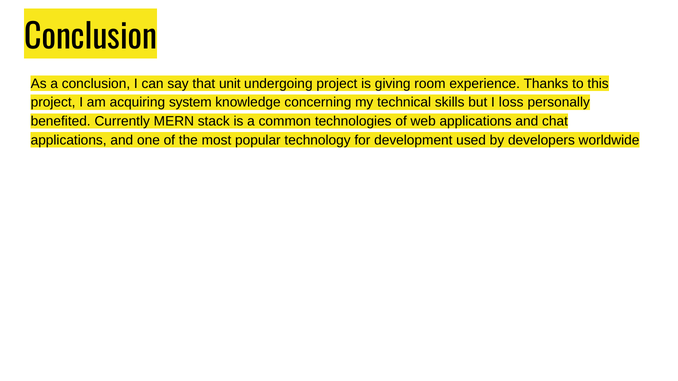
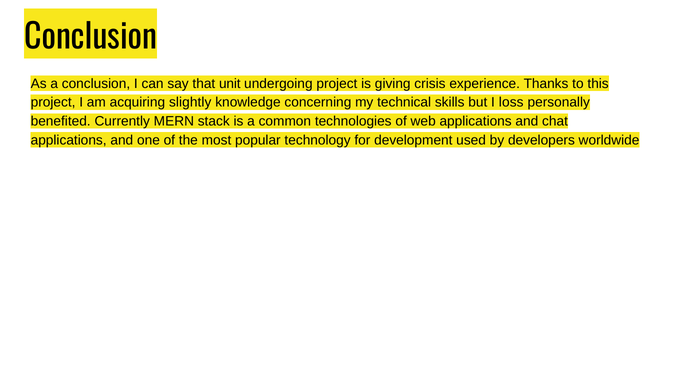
room: room -> crisis (430, 84)
system: system -> slightly (190, 102)
